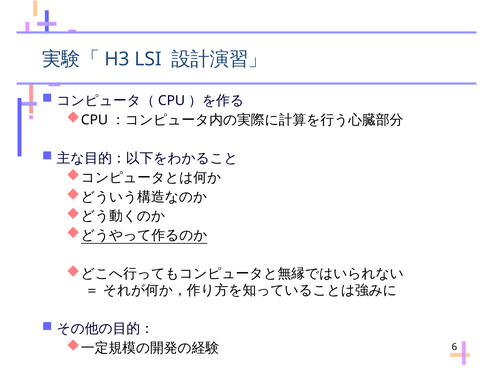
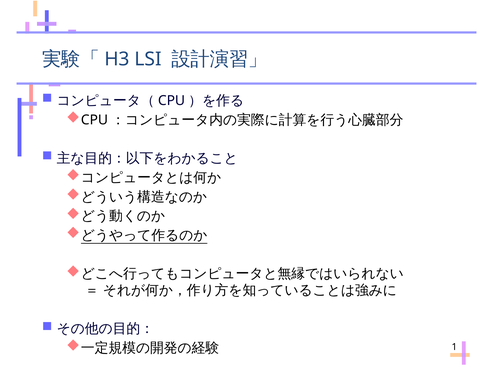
6: 6 -> 1 (454, 347)
